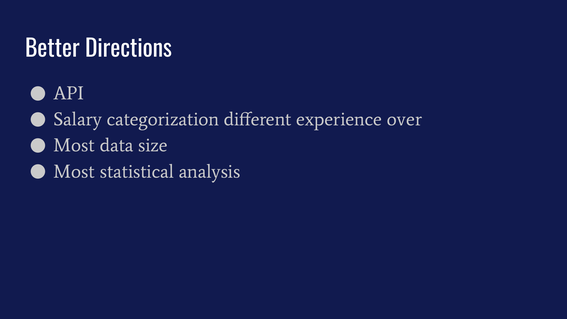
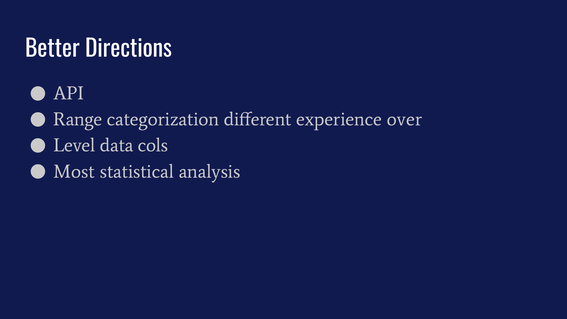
Salary: Salary -> Range (78, 119)
Most: Most -> Level (74, 145)
size: size -> cols (153, 145)
